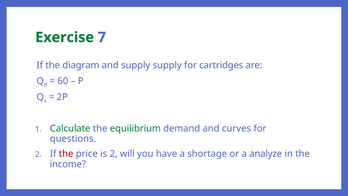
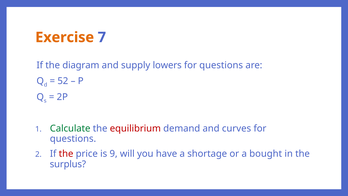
Exercise colour: green -> orange (65, 37)
supply supply: supply -> lowers (167, 65)
cartridges: cartridges -> questions (221, 65)
60: 60 -> 52 (63, 81)
equilibrium colour: green -> red (135, 128)
is 2: 2 -> 9 (114, 154)
analyze: analyze -> bought (266, 154)
income: income -> surplus (68, 164)
